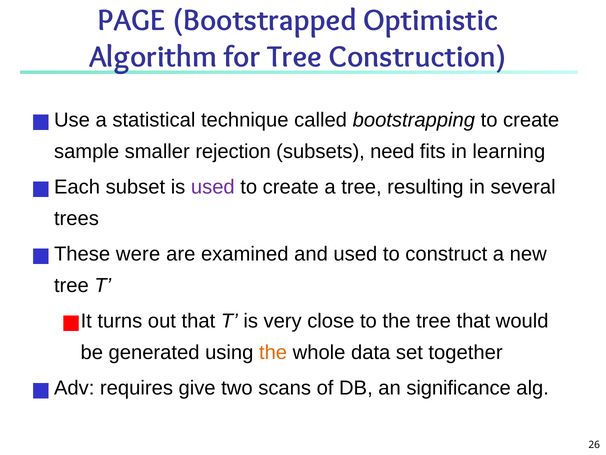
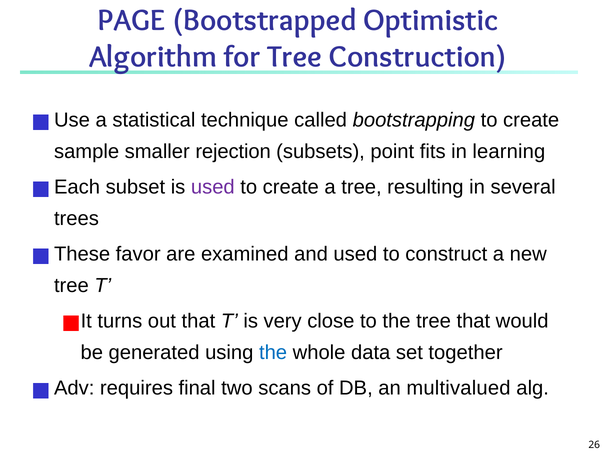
need: need -> point (392, 151)
were: were -> favor (138, 254)
the colour: orange -> blue (273, 352)
give: give -> final (197, 388)
significance: significance -> multivalued (458, 388)
